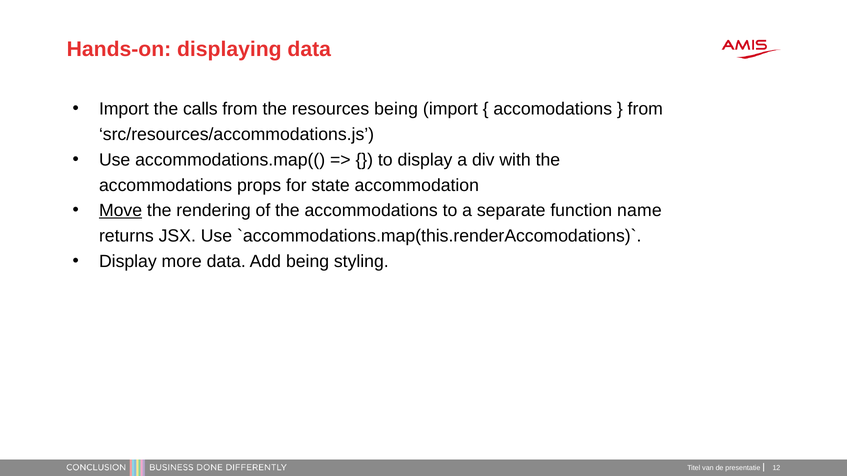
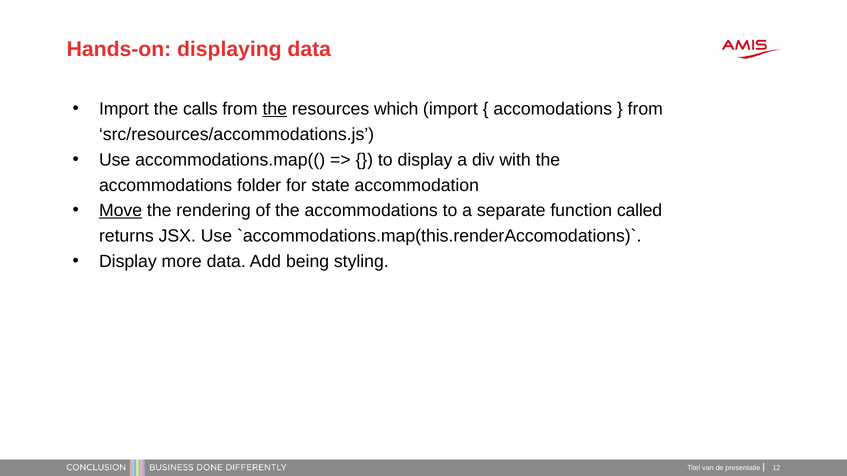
the underline: none -> present (275, 109)
resources being: being -> which (396, 109)
props: props -> folder (259, 185)
name: name -> called (640, 211)
